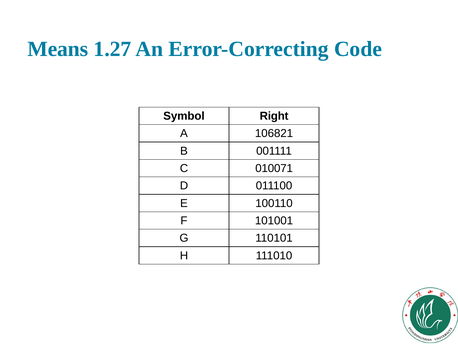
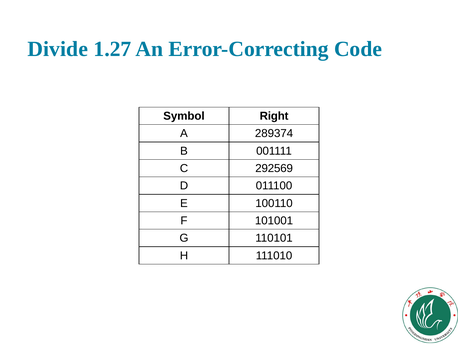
Means: Means -> Divide (58, 49)
106821: 106821 -> 289374 (274, 133)
010071: 010071 -> 292569 (274, 168)
